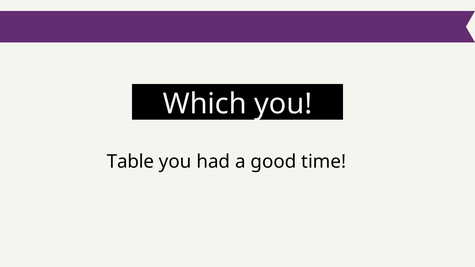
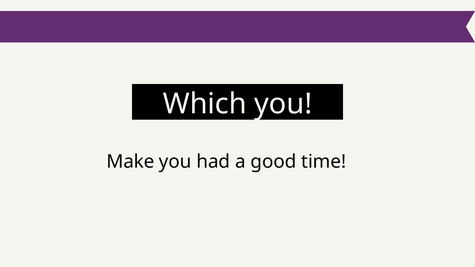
Table: Table -> Make (131, 162)
